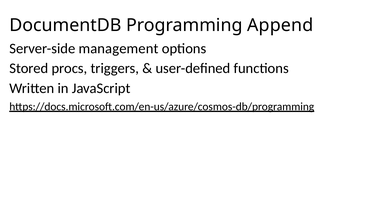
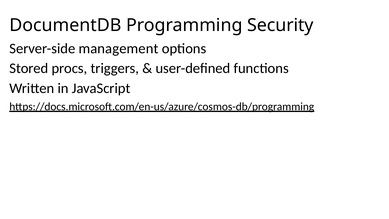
Append: Append -> Security (280, 25)
